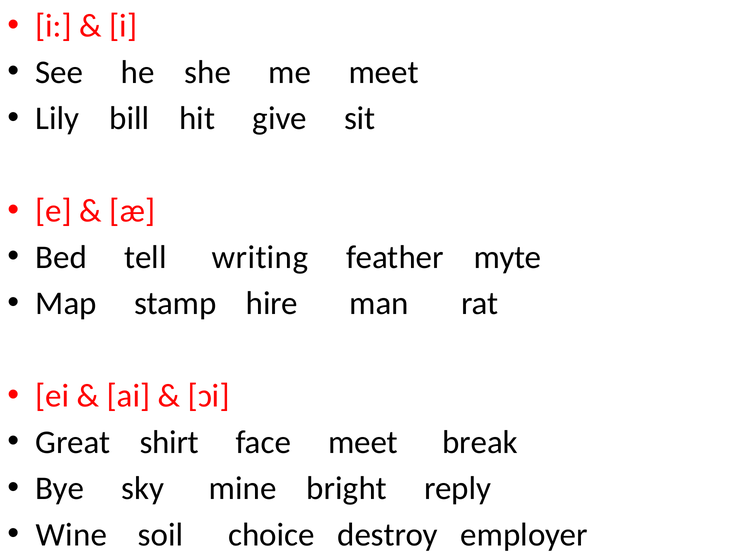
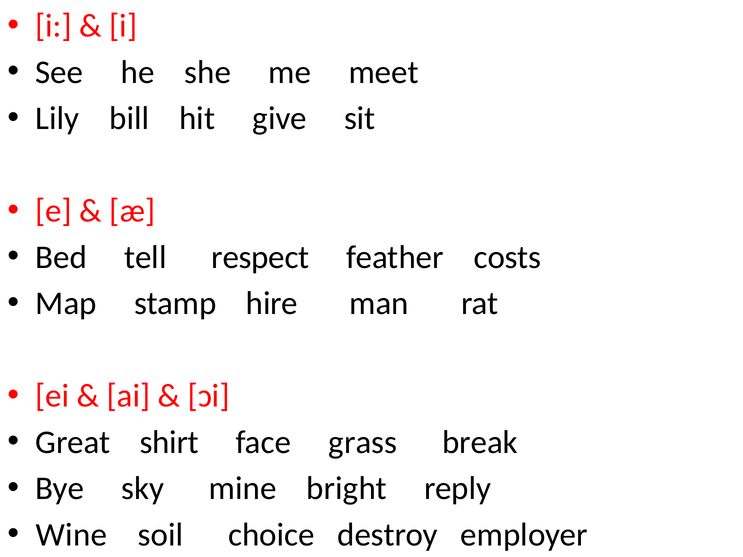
writing: writing -> respect (260, 257)
myte: myte -> costs (507, 257)
face meet: meet -> grass (363, 442)
